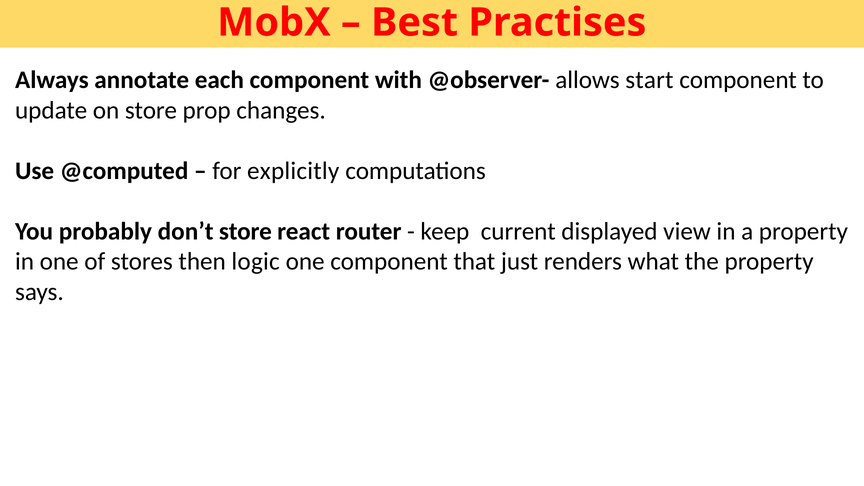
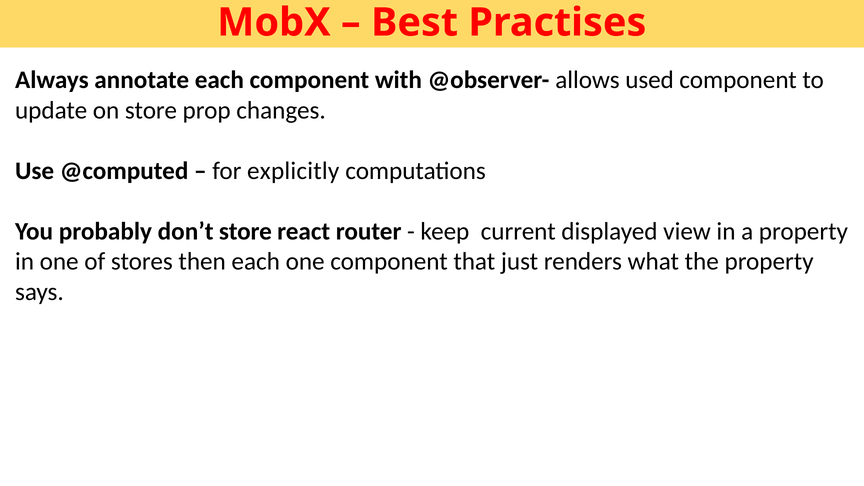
start: start -> used (650, 80)
then logic: logic -> each (256, 262)
